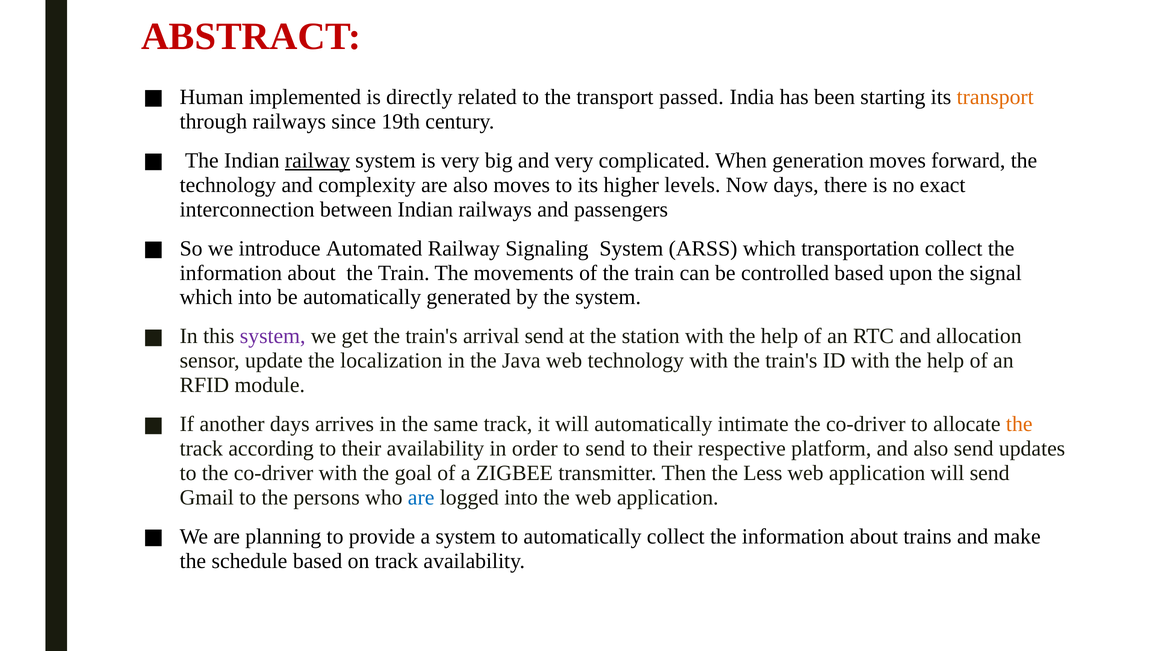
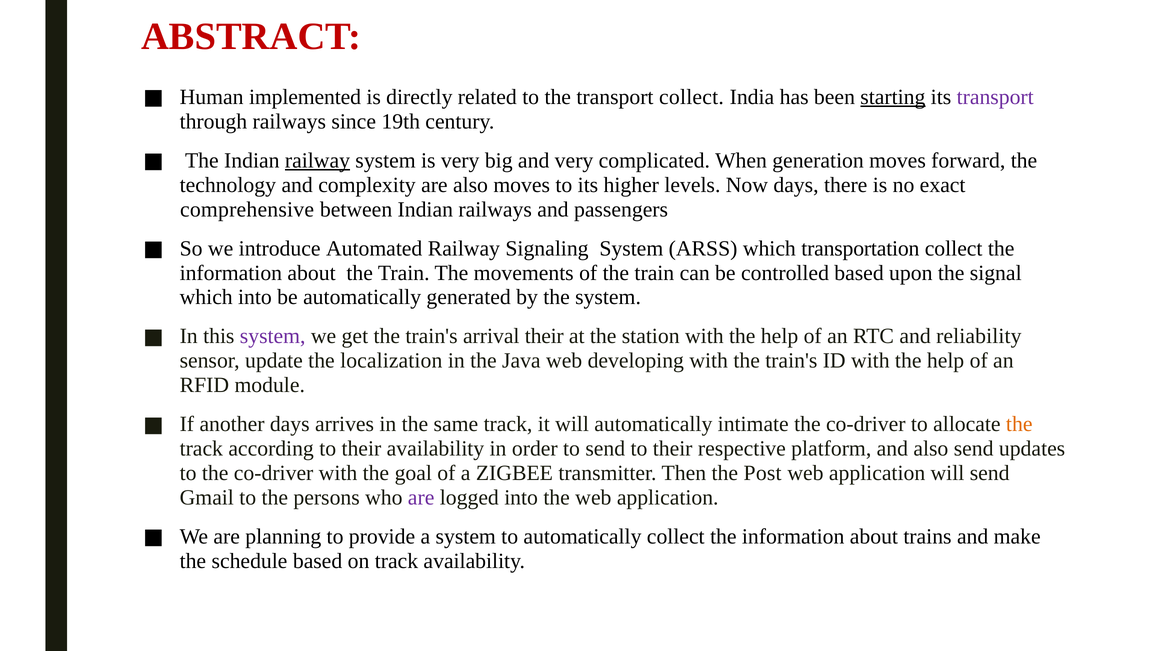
transport passed: passed -> collect (691, 97)
starting underline: none -> present (893, 97)
transport colour: orange -> purple (995, 97)
interconnection: interconnection -> comprehensive (247, 210)
arrival send: send -> their (544, 336)
allocation: allocation -> reliability (979, 336)
web technology: technology -> developing (636, 361)
Less: Less -> Post (763, 473)
are colour: blue -> purple (421, 498)
